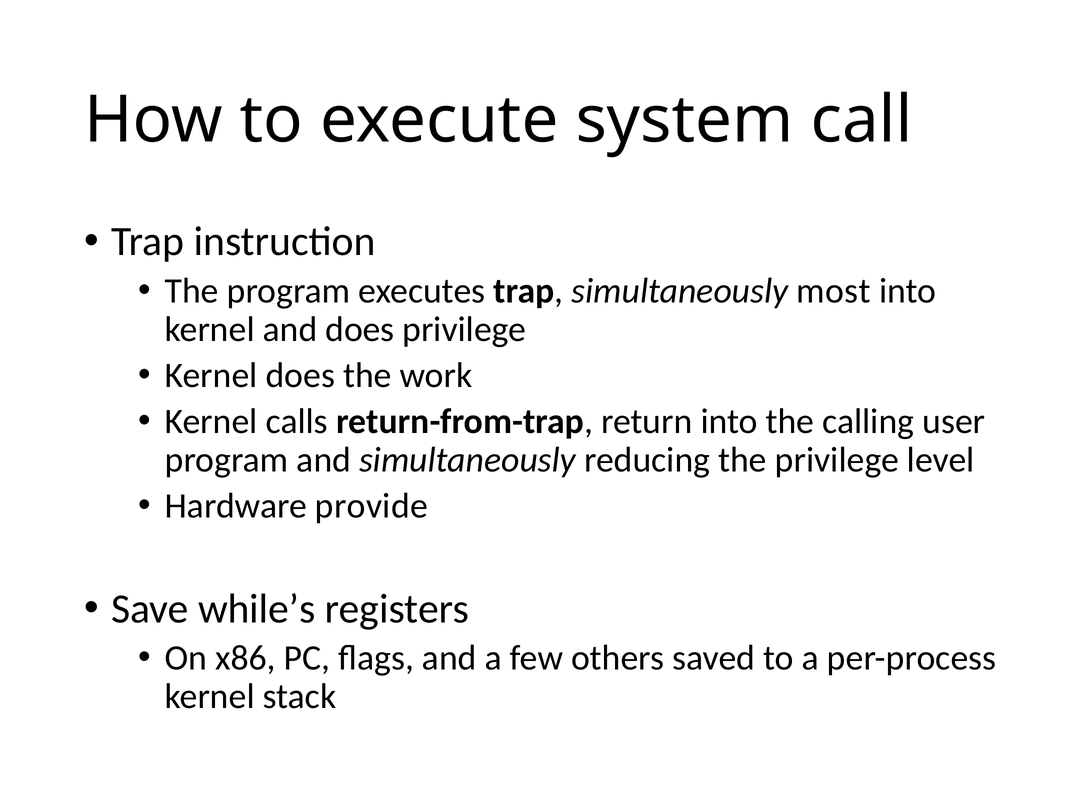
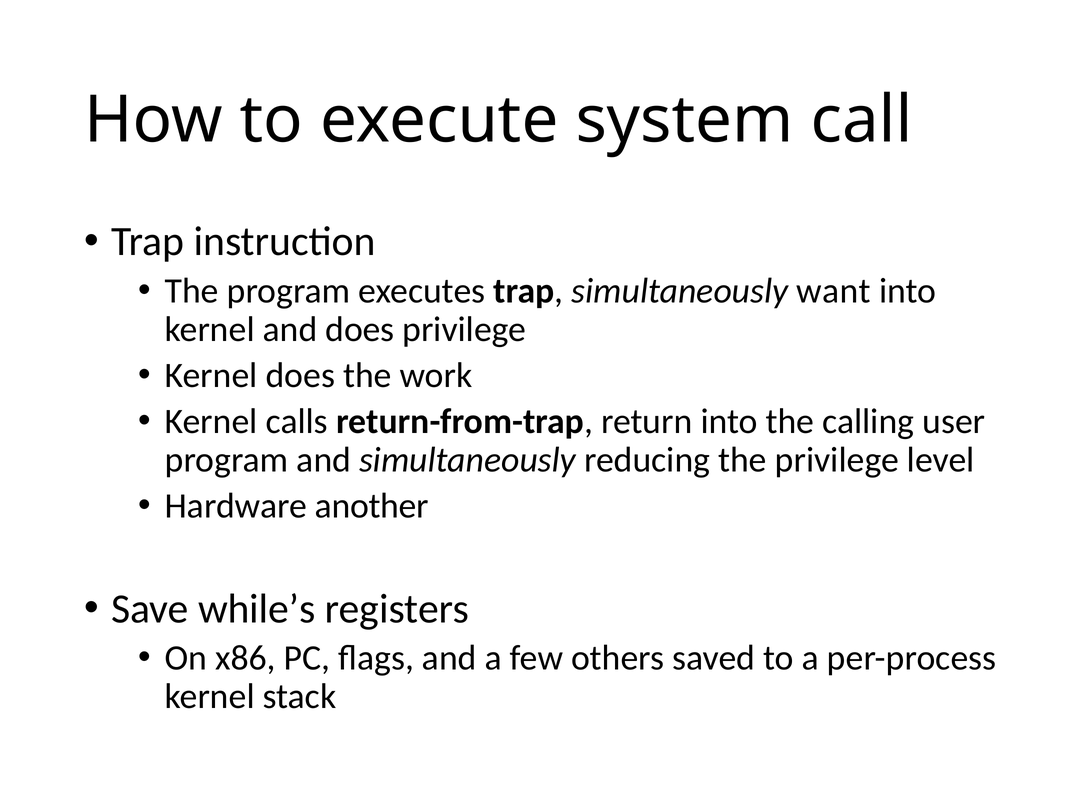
most: most -> want (834, 291)
provide: provide -> another (372, 506)
